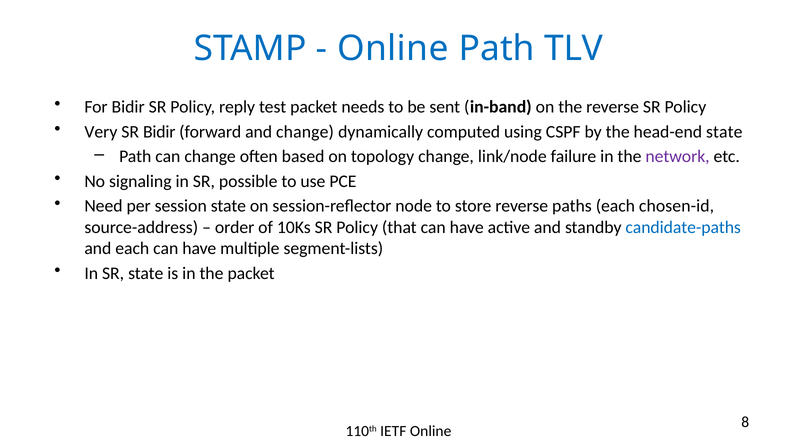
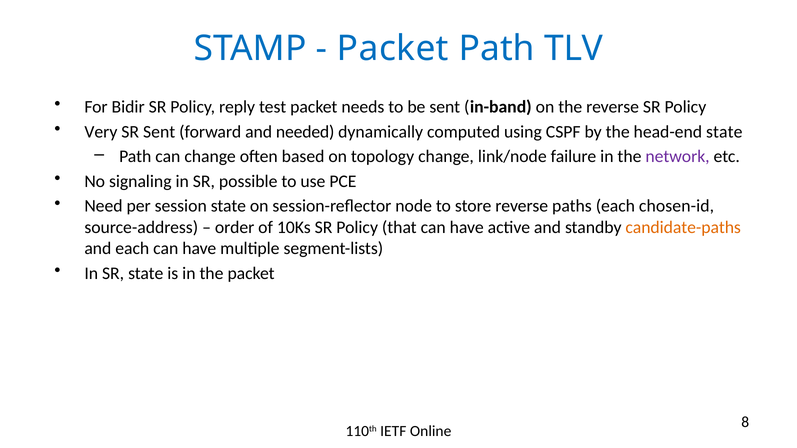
Online: Online -> Packet (393, 49)
SR Bidir: Bidir -> Sent (159, 132)
and change: change -> needed (305, 132)
candidate-paths colour: blue -> orange (683, 228)
